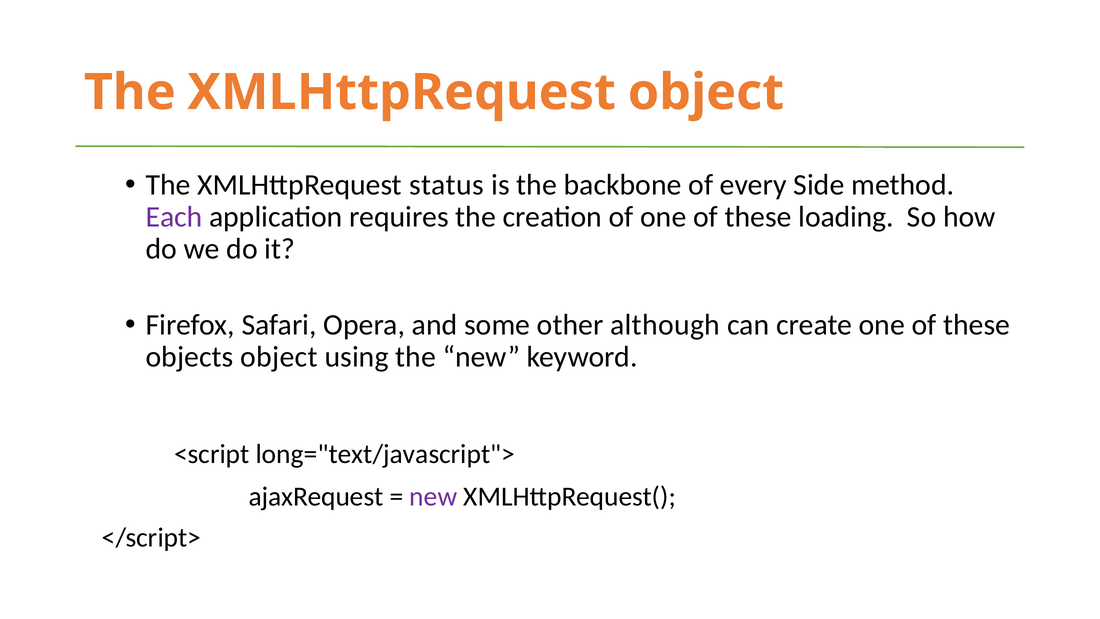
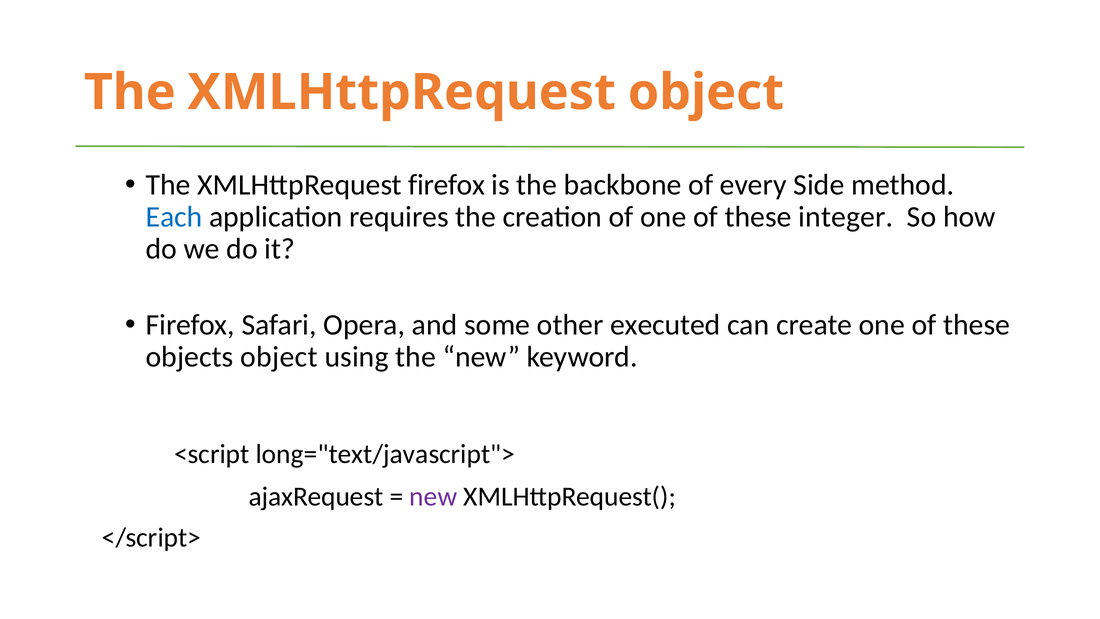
XMLHttpRequest status: status -> firefox (447, 185)
Each colour: purple -> blue (174, 217)
loading: loading -> integer (846, 217)
although: although -> executed (665, 325)
